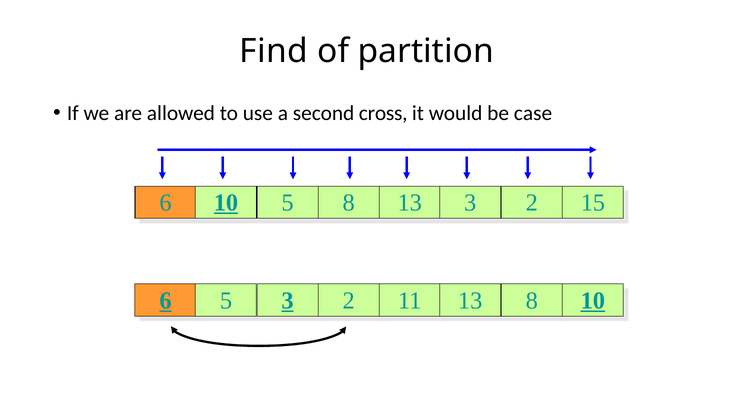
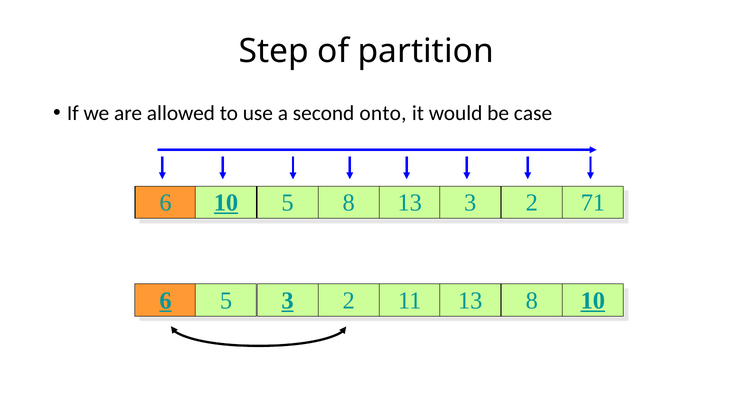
Find: Find -> Step (274, 51)
cross: cross -> onto (383, 113)
15: 15 -> 71 (593, 203)
